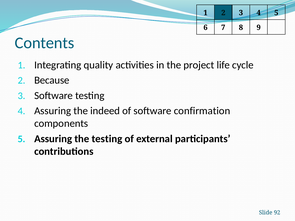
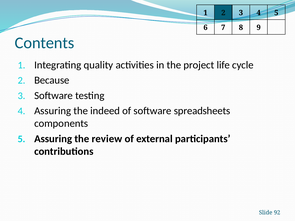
confirmation: confirmation -> spreadsheets (202, 111)
the testing: testing -> review (107, 139)
